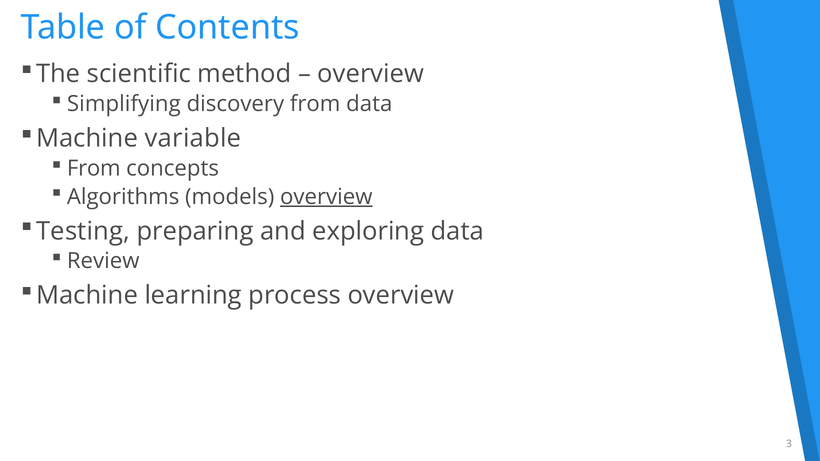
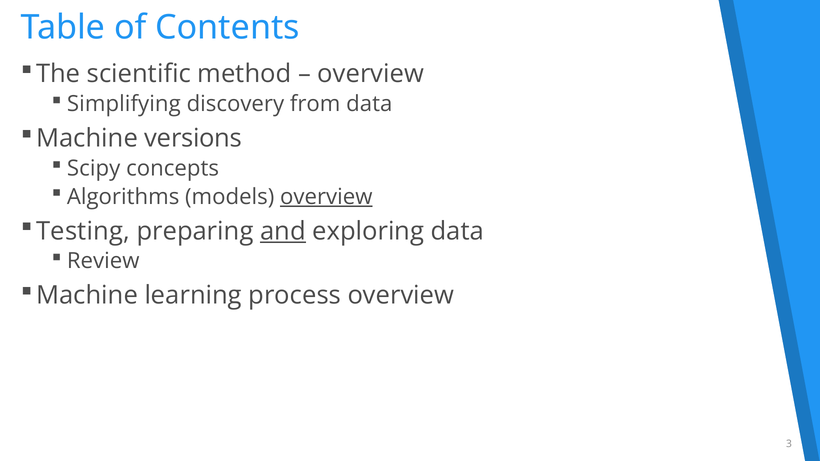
variable: variable -> versions (193, 139)
From: From -> Scipy (94, 169)
and underline: none -> present (283, 231)
